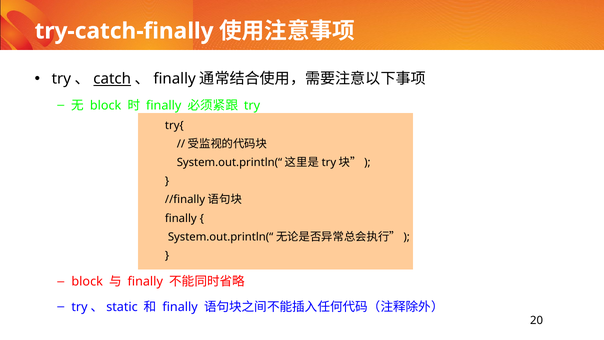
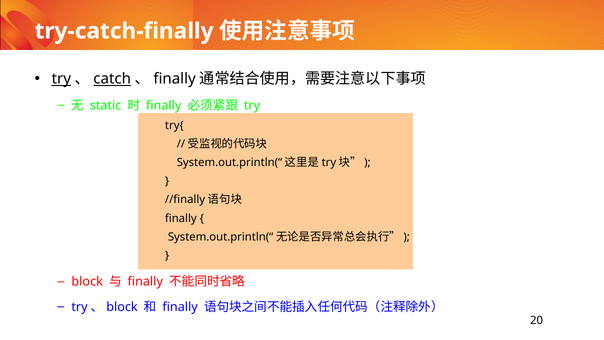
try underline: none -> present (61, 79)
block: block -> static (106, 105)
static: static -> block (122, 307)
